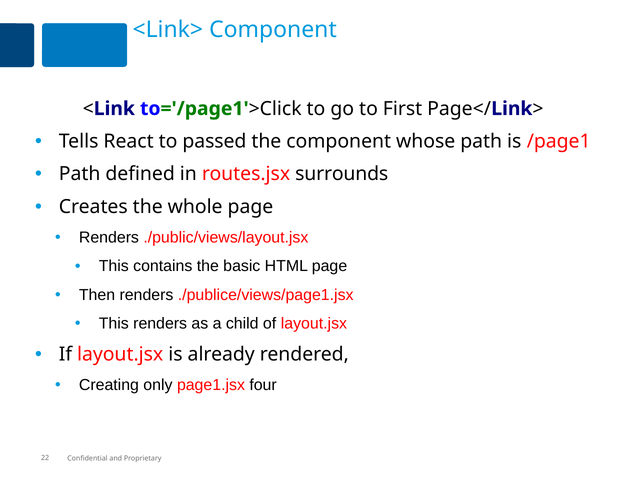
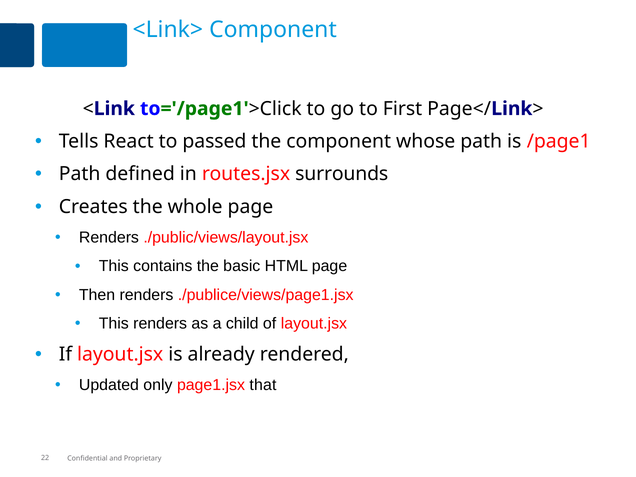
Creating: Creating -> Updated (109, 385)
four: four -> that (263, 385)
